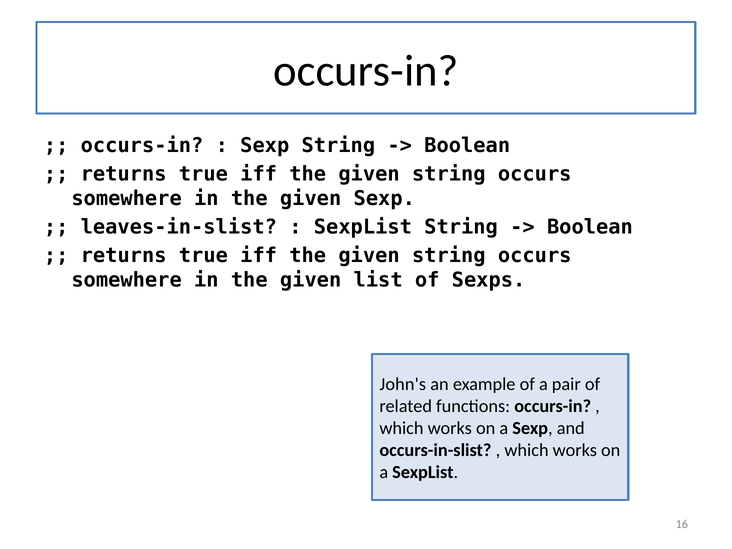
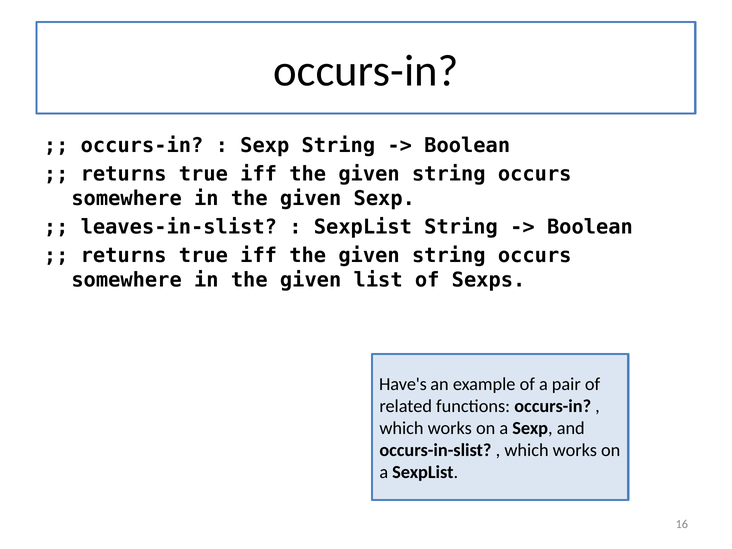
John's: John's -> Have's (403, 384)
